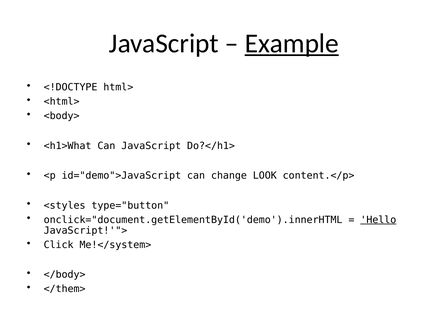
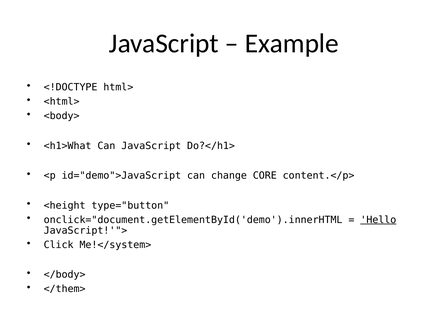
Example underline: present -> none (292, 43)
LOOK: LOOK -> CORE (265, 176)
<styles: <styles -> <height (65, 205)
